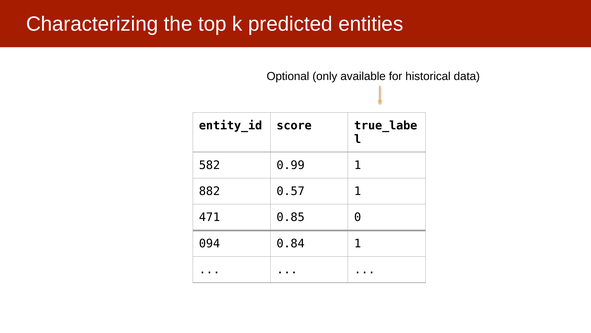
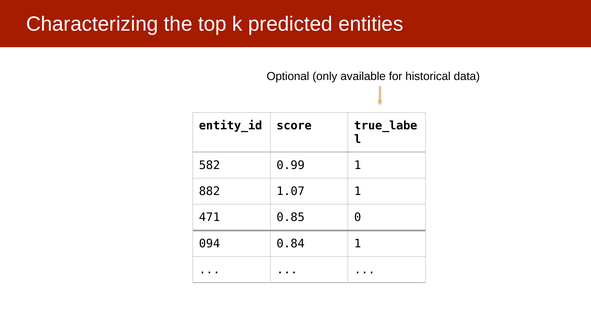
0.57: 0.57 -> 1.07 (291, 191)
